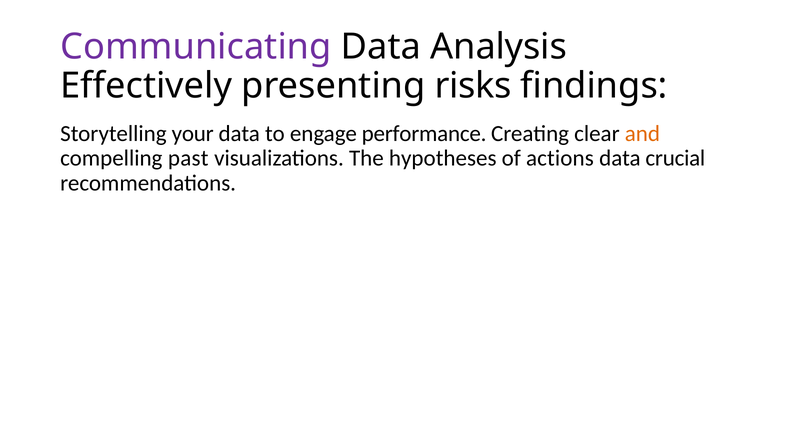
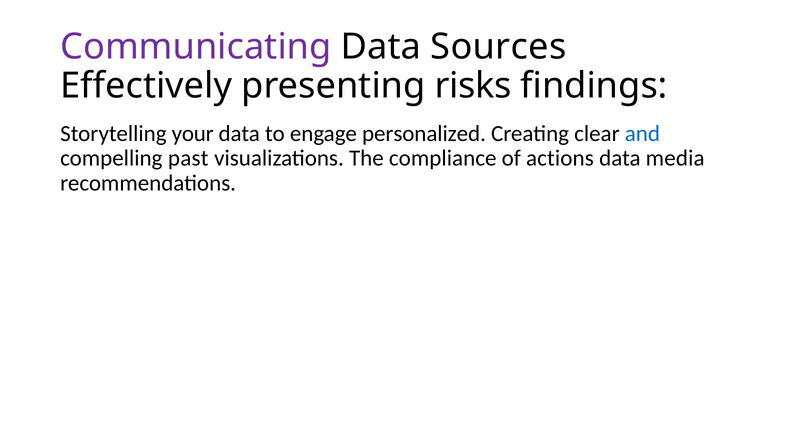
Analysis: Analysis -> Sources (498, 47)
performance: performance -> personalized (424, 134)
and colour: orange -> blue (642, 134)
hypotheses: hypotheses -> compliance (443, 158)
crucial: crucial -> media (675, 158)
